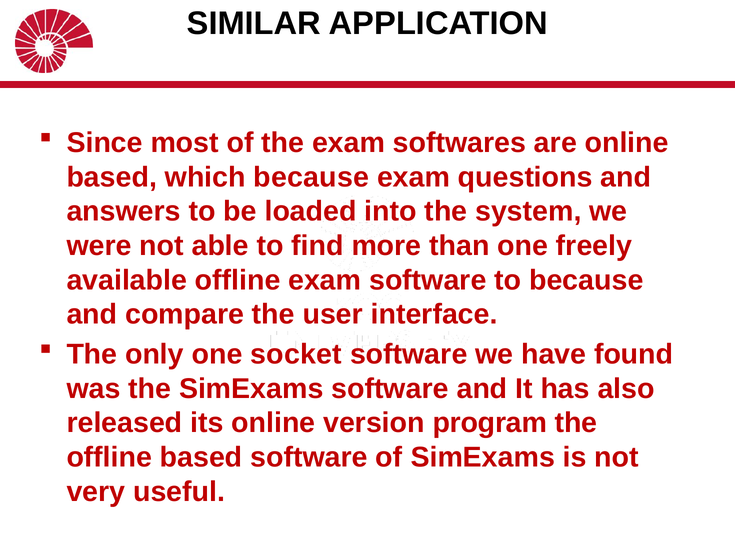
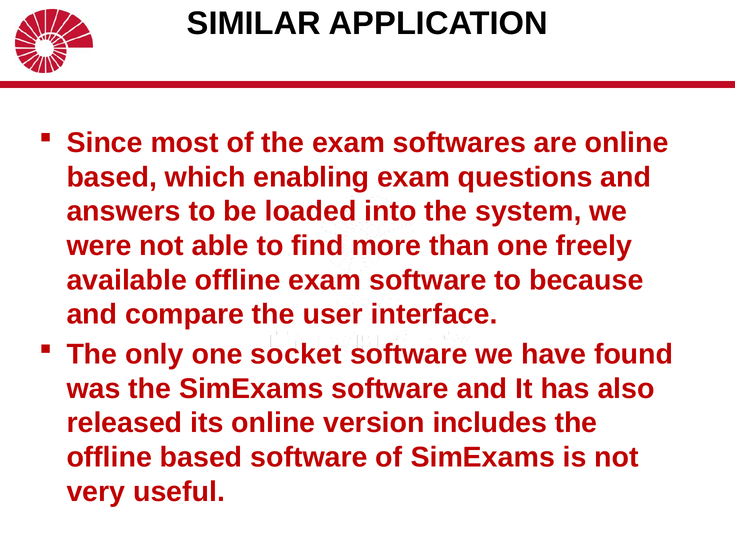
which because: because -> enabling (311, 177)
program: program -> includes (490, 423)
